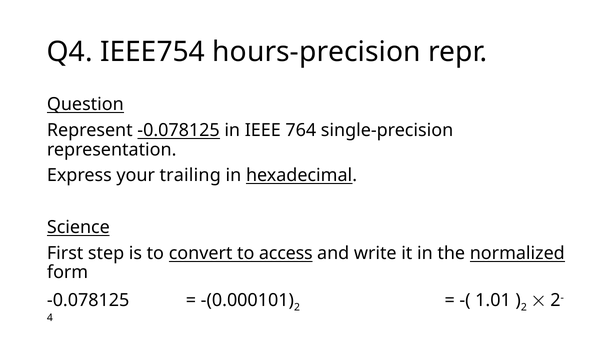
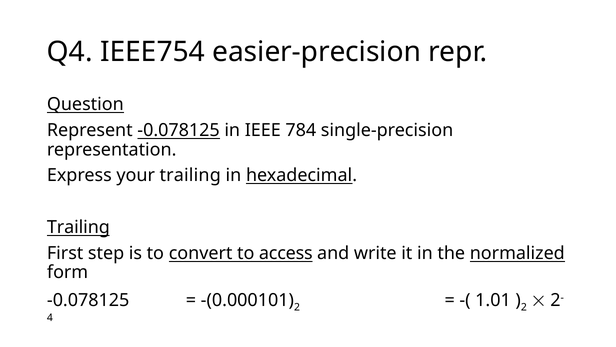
hours-precision: hours-precision -> easier-precision (317, 52)
764: 764 -> 784 (301, 130)
Science: Science -> Trailing (78, 227)
